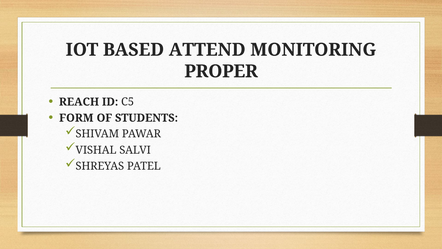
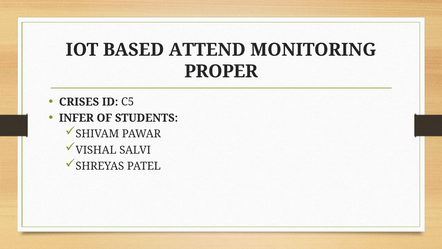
REACH: REACH -> CRISES (79, 102)
FORM: FORM -> INFER (76, 118)
